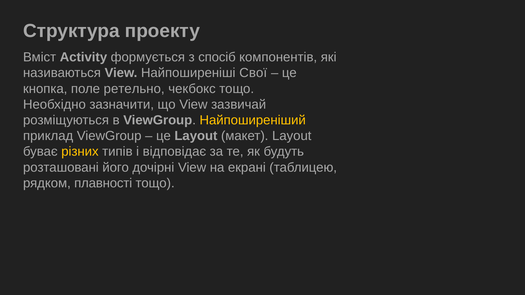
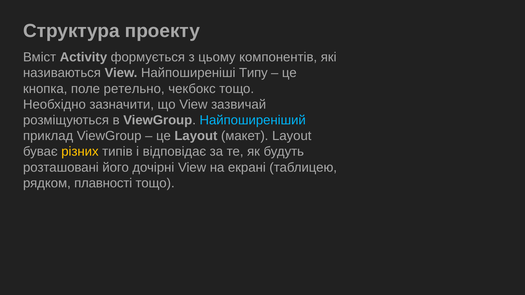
спосіб: спосіб -> цьому (217, 57)
Свої: Свої -> Типу (253, 73)
Найпоширеніший colour: yellow -> light blue (253, 120)
